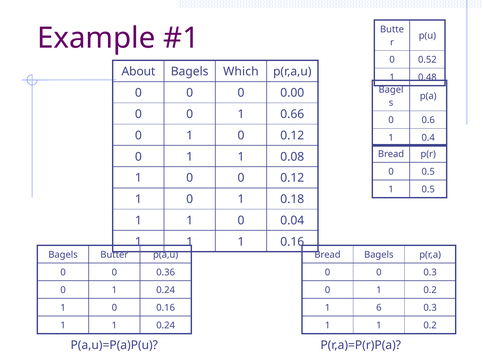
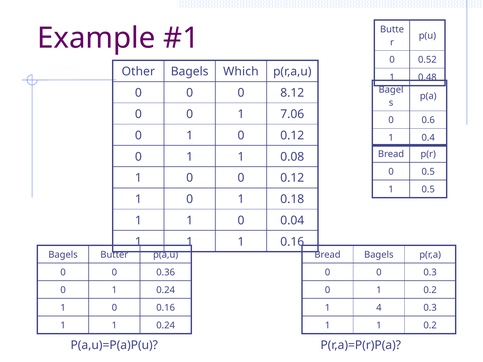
About: About -> Other (138, 72)
0.00: 0.00 -> 8.12 (292, 93)
0.66: 0.66 -> 7.06 (292, 114)
6: 6 -> 4 (379, 308)
